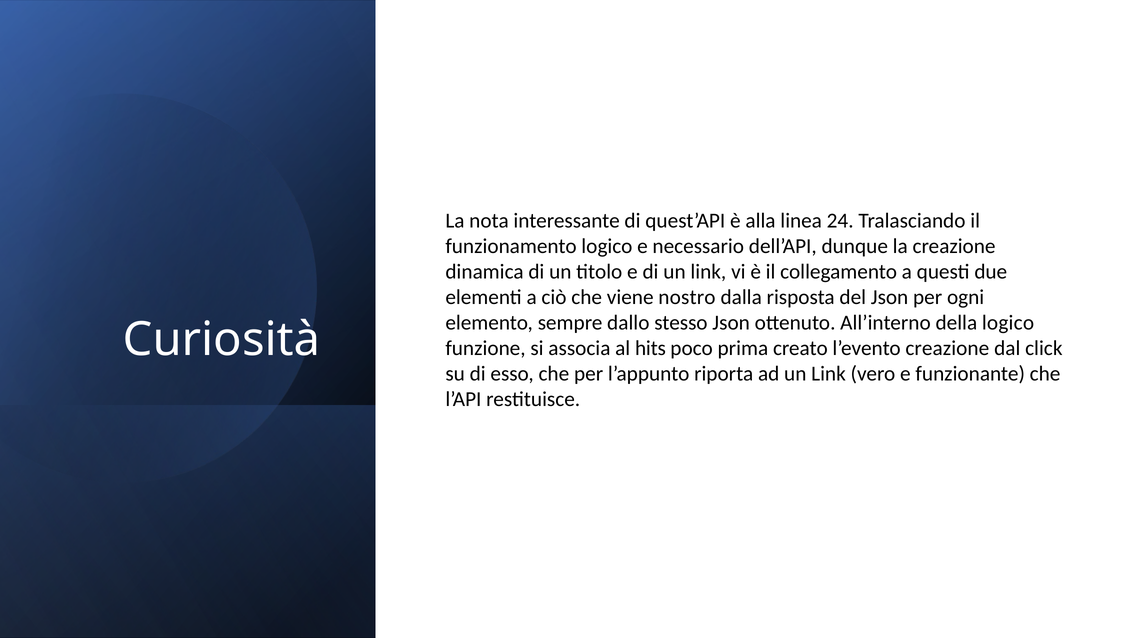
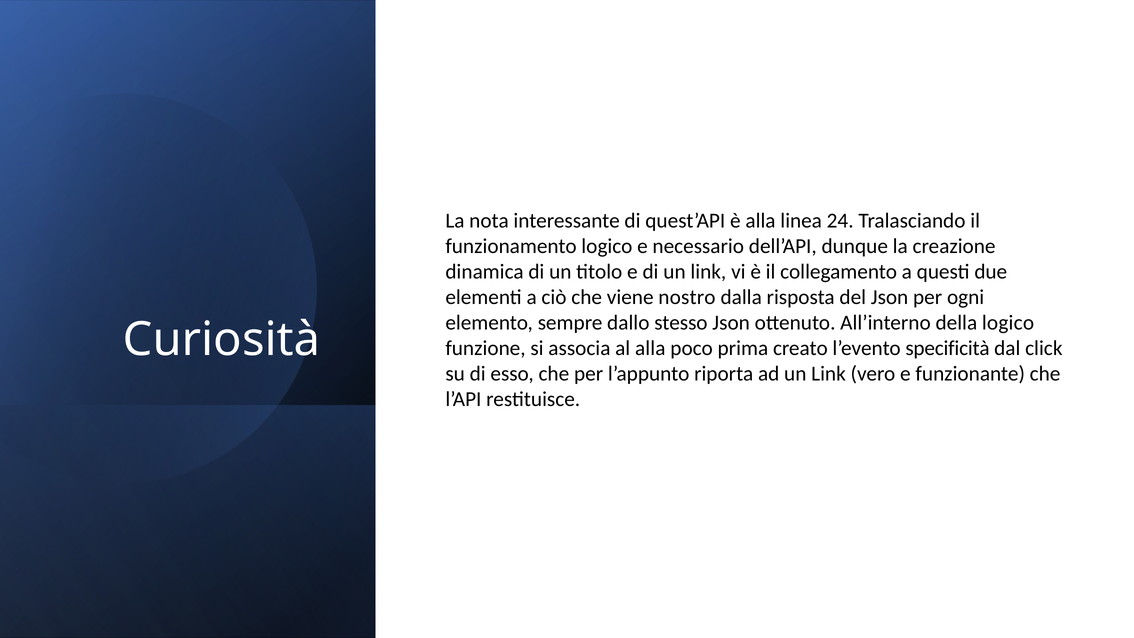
al hits: hits -> alla (650, 348)
l’evento creazione: creazione -> specificità (948, 348)
